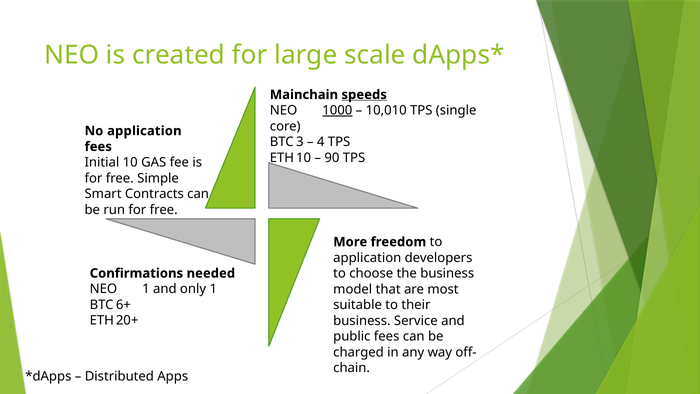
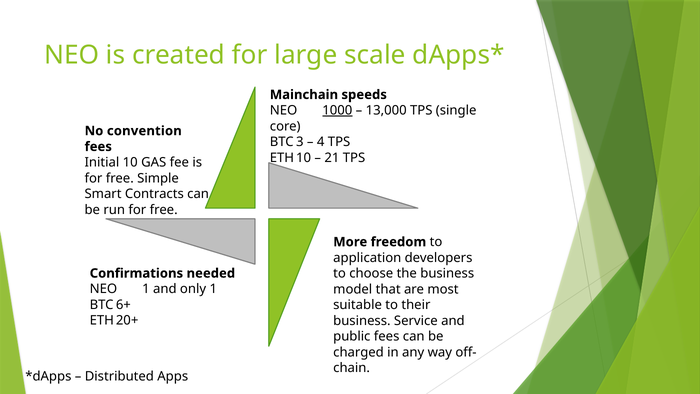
speeds underline: present -> none (364, 95)
10,010: 10,010 -> 13,000 (386, 110)
No application: application -> convention (144, 131)
90: 90 -> 21 (332, 158)
